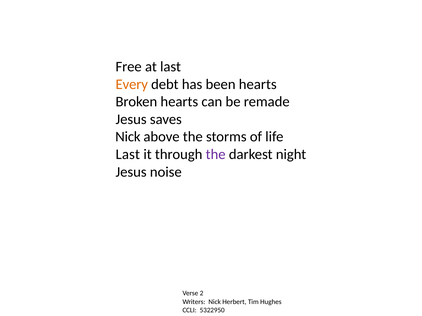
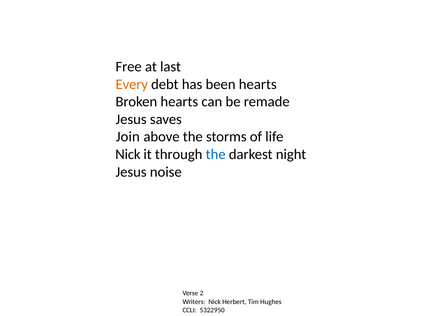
Nick: Nick -> Join (128, 137)
Last: Last -> Nick (128, 155)
the colour: purple -> blue (216, 155)
